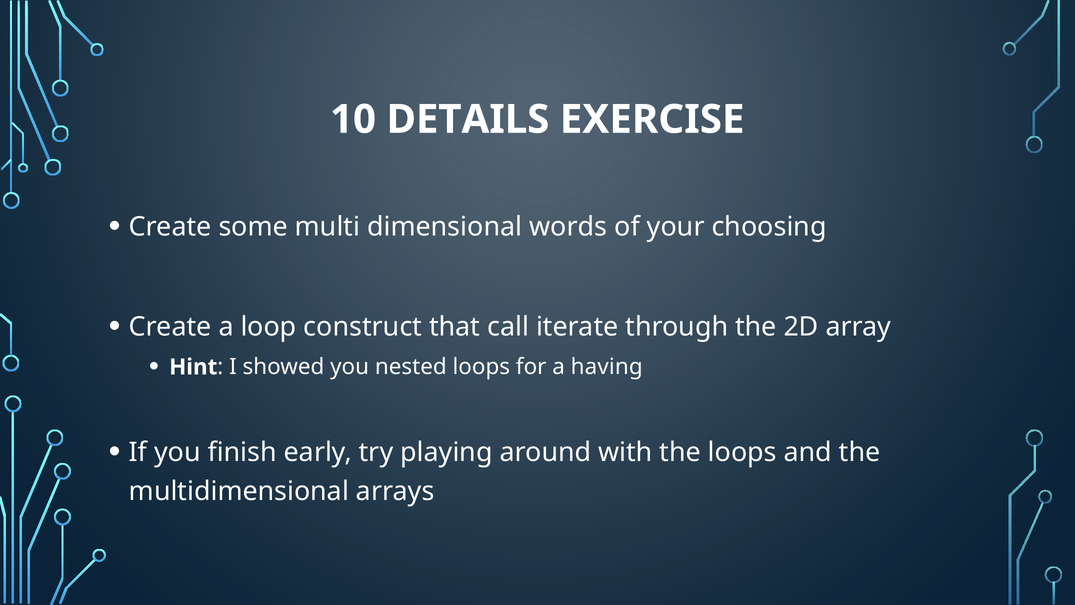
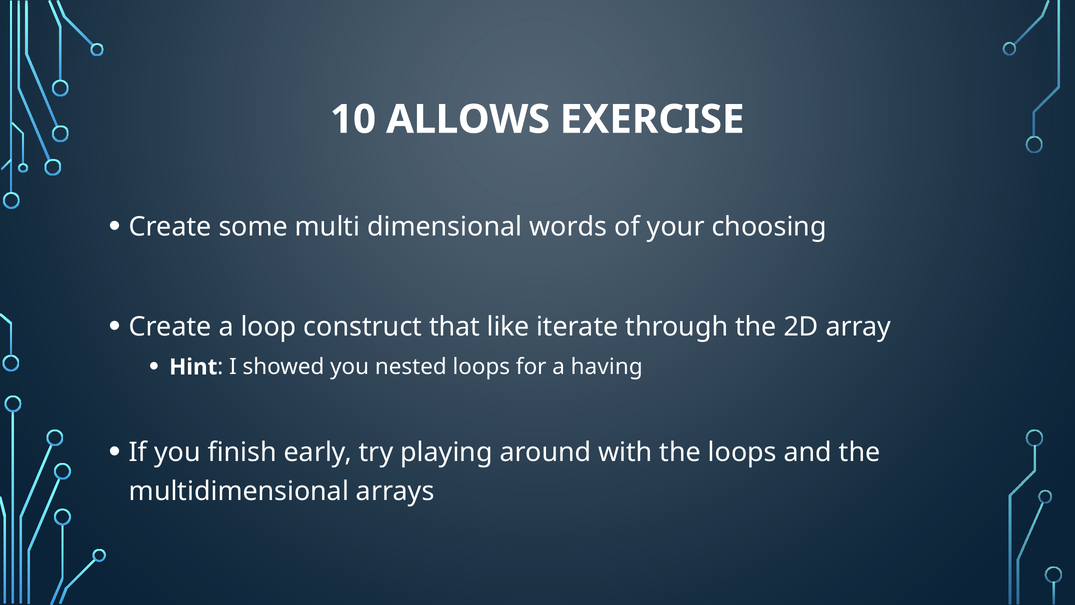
DETAILS: DETAILS -> ALLOWS (468, 119)
call: call -> like (508, 327)
